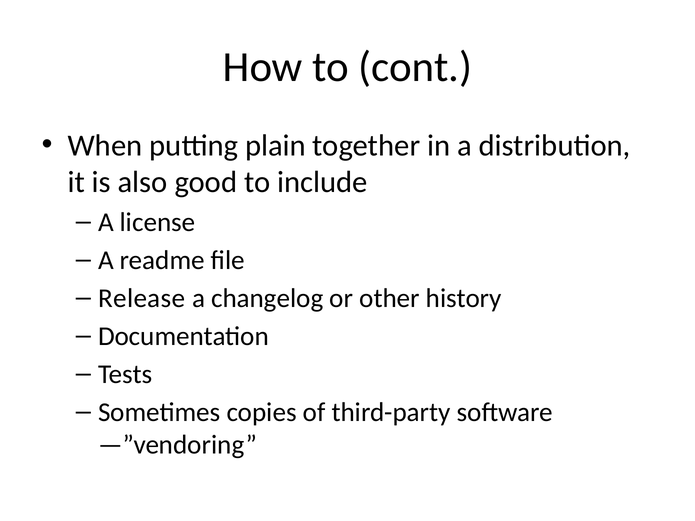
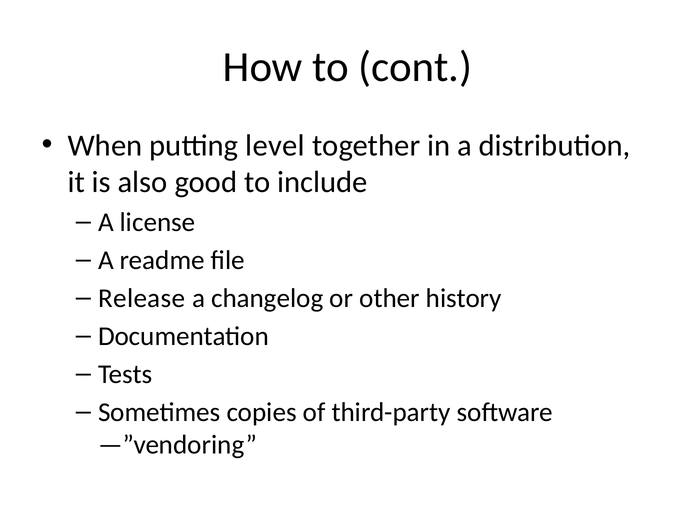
plain: plain -> level (275, 146)
